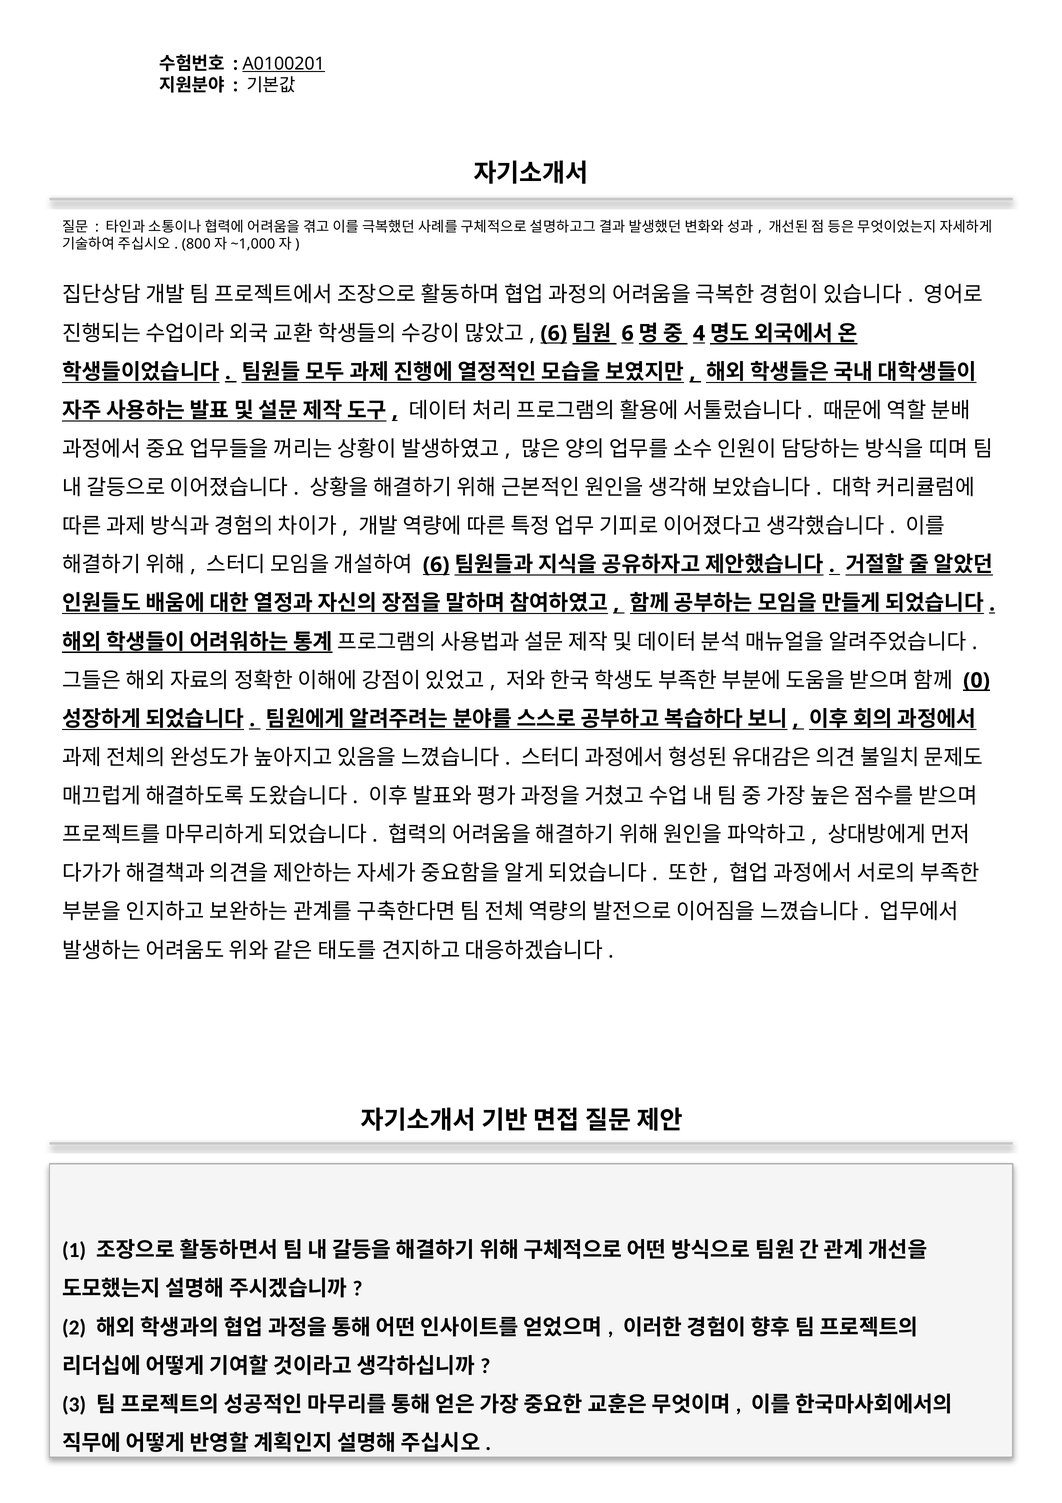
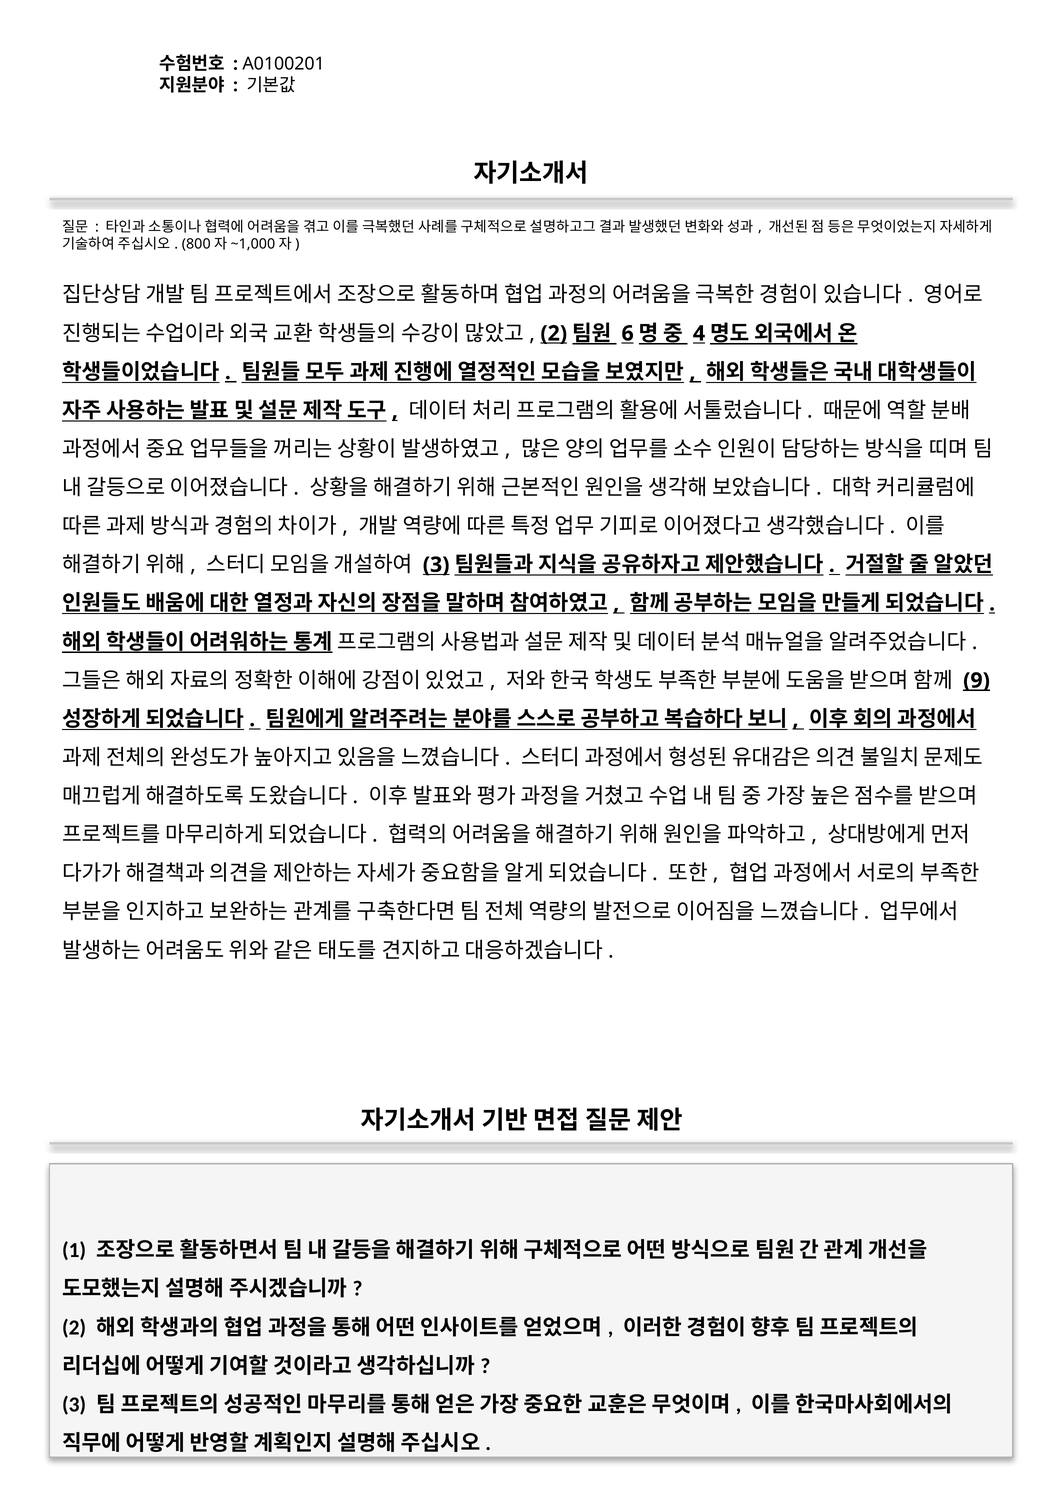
A0100201 underline: present -> none (284, 64)
6: 6 -> 2 (554, 333)
6: 6 -> 3 (436, 564)
0: 0 -> 9 (977, 680)
